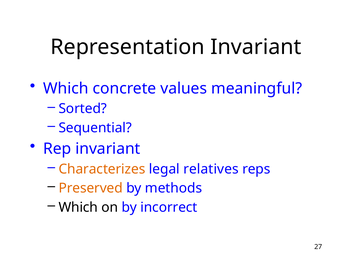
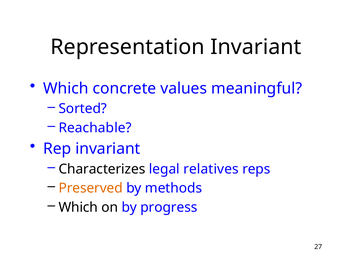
Sequential: Sequential -> Reachable (95, 128)
Characterizes colour: orange -> black (102, 169)
incorrect: incorrect -> progress (169, 207)
